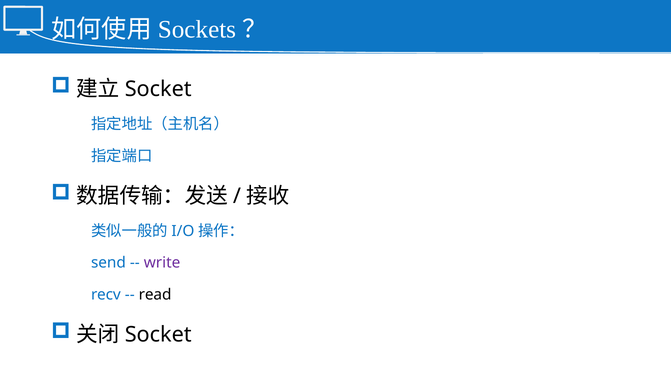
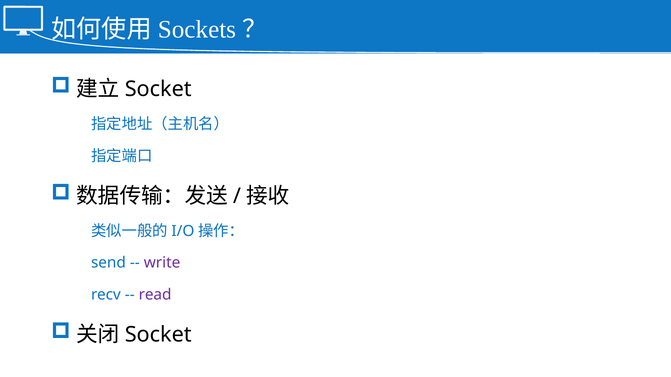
read colour: black -> purple (155, 295)
